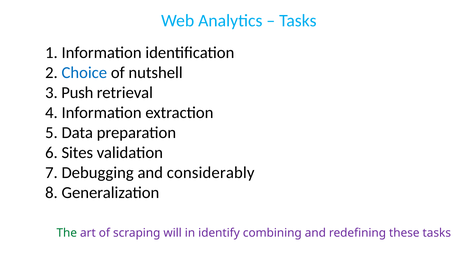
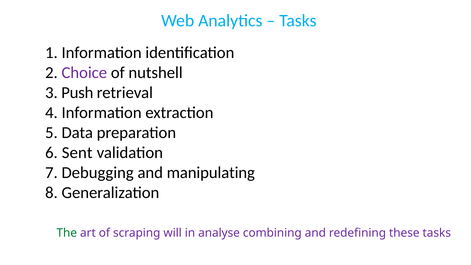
Choice colour: blue -> purple (84, 73)
Sites: Sites -> Sent (77, 153)
considerably: considerably -> manipulating (211, 173)
identify: identify -> analyse (219, 233)
